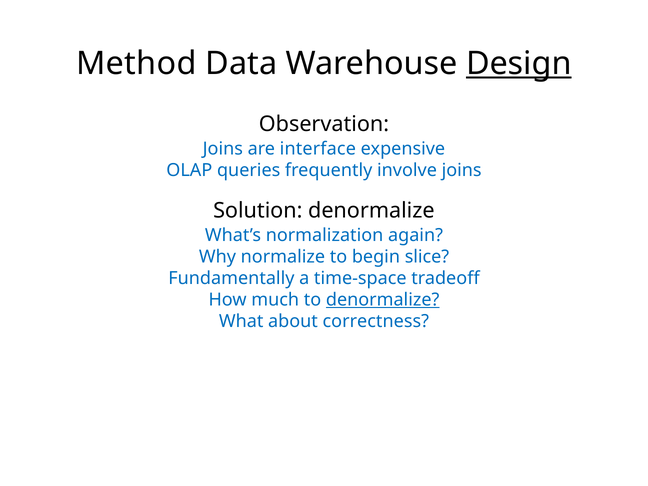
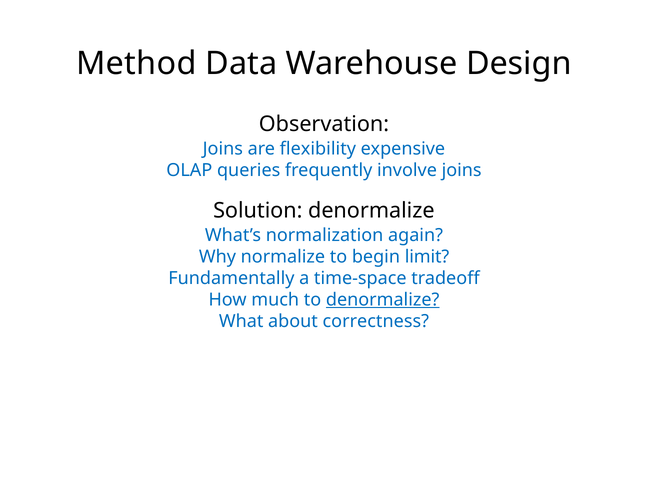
Design underline: present -> none (519, 64)
interface: interface -> flexibility (318, 149)
slice: slice -> limit (427, 257)
